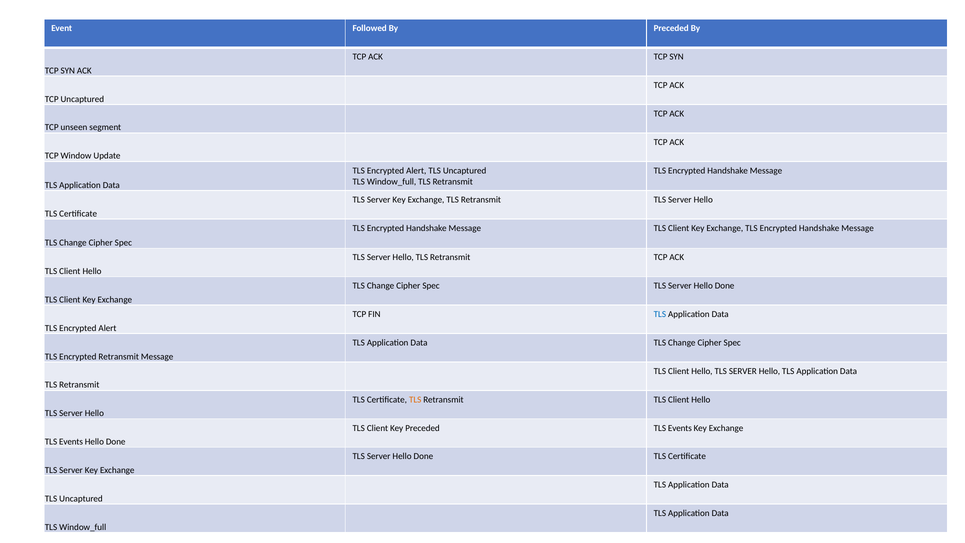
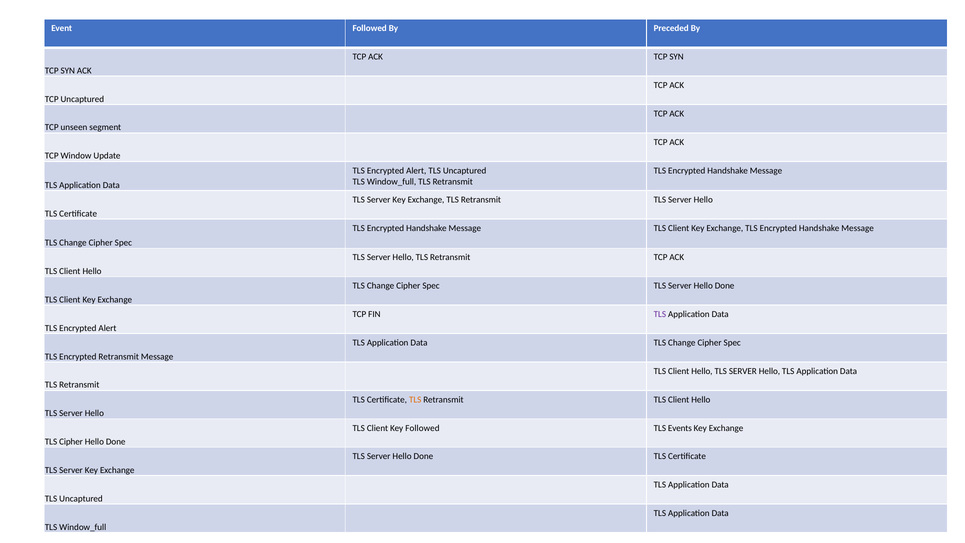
TLS colour: blue -> purple (660, 314)
Key Preceded: Preceded -> Followed (422, 428)
Events: Events -> Cipher (71, 442)
